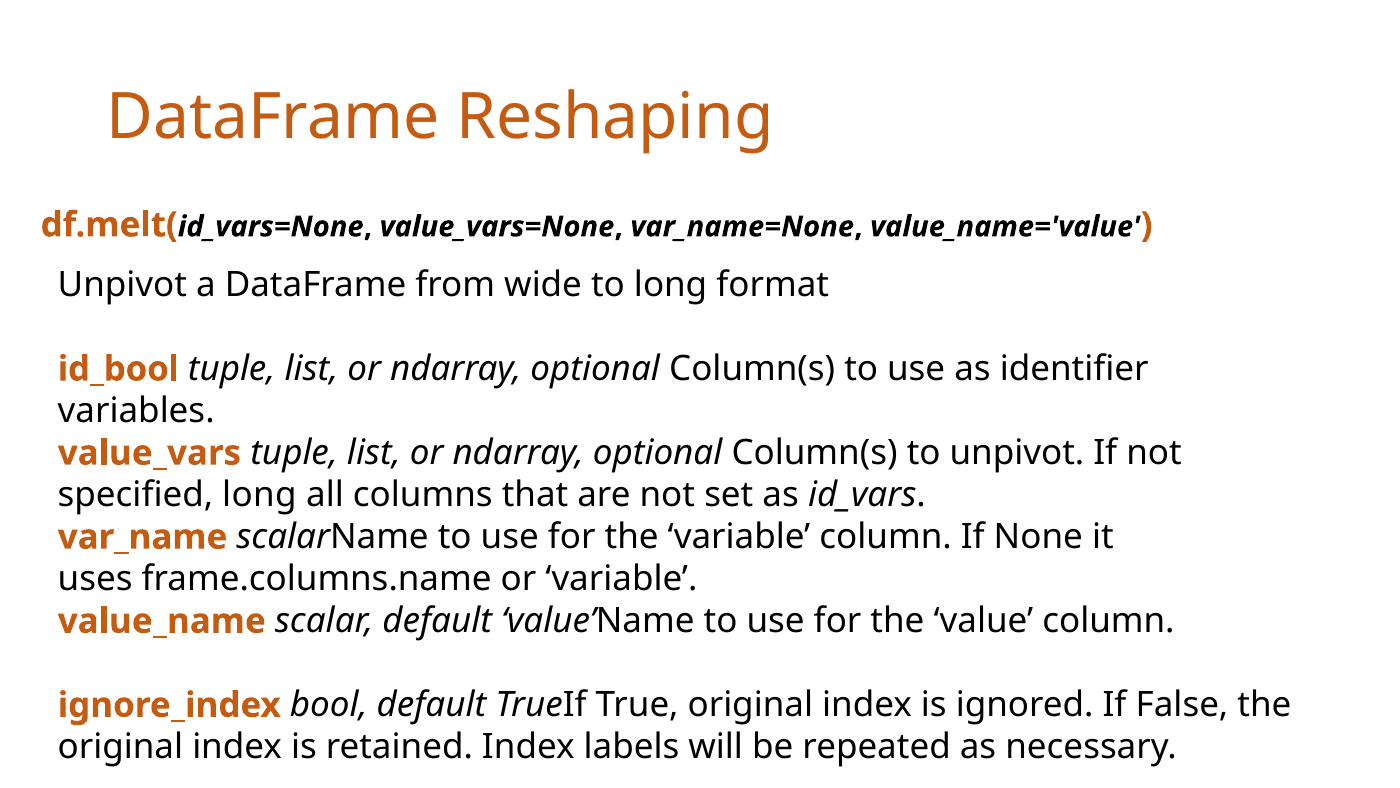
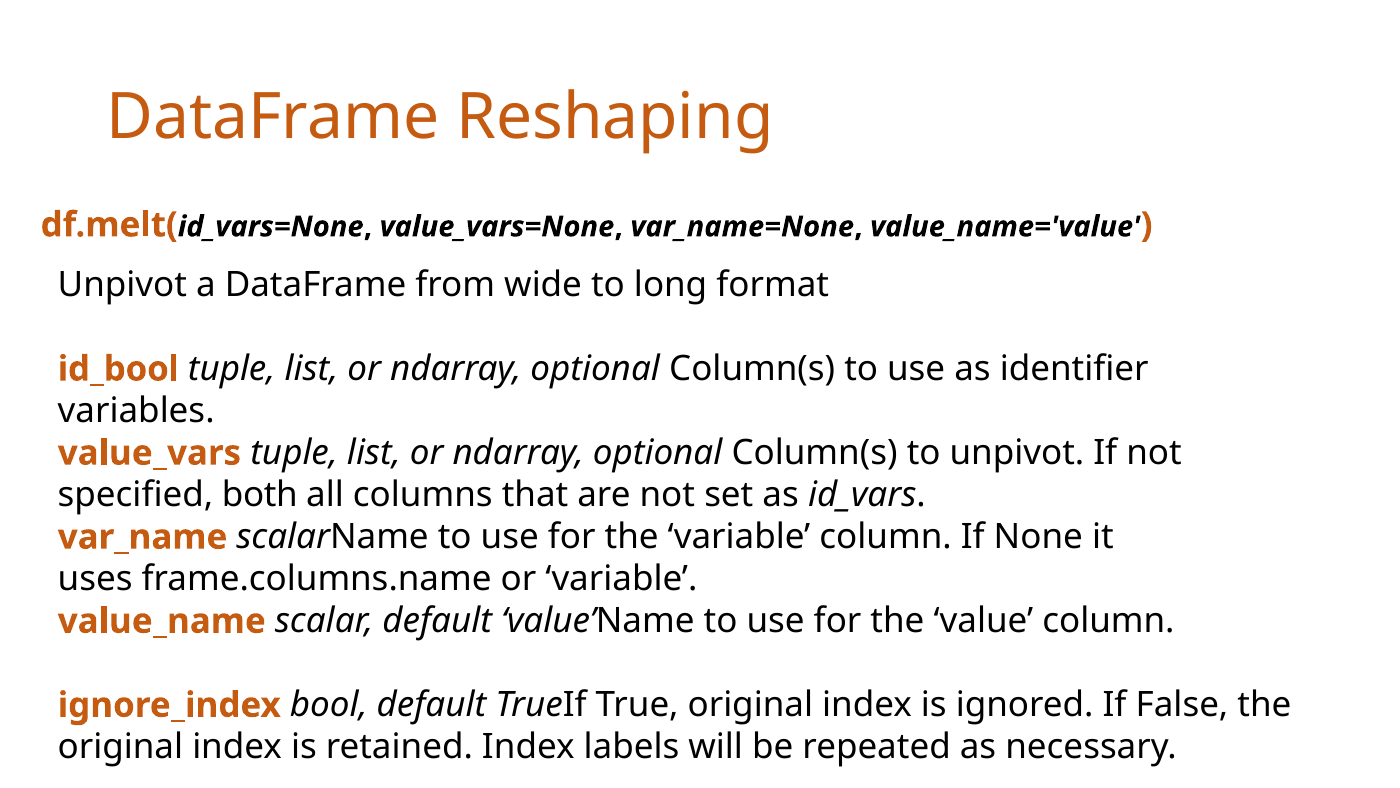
specified long: long -> both (260, 495)
